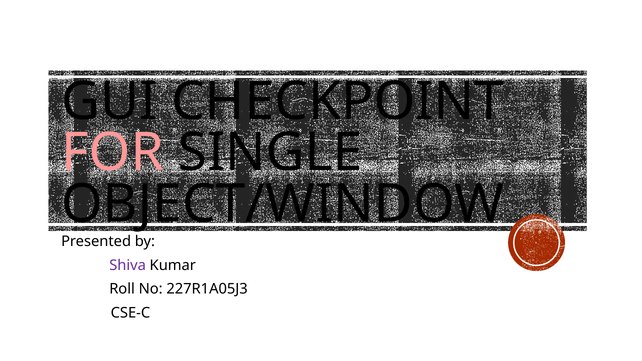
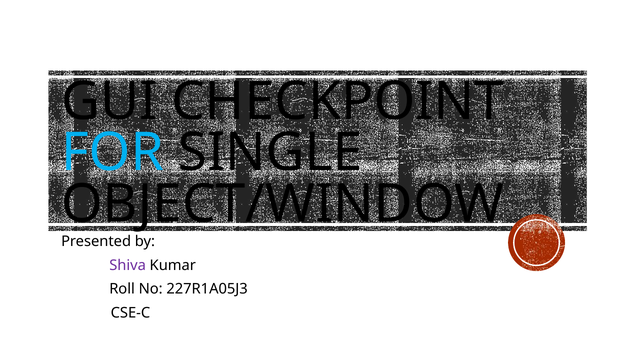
FOR colour: pink -> light blue (113, 153)
